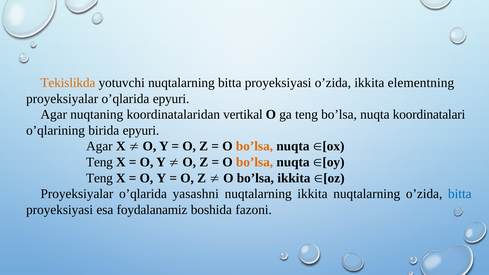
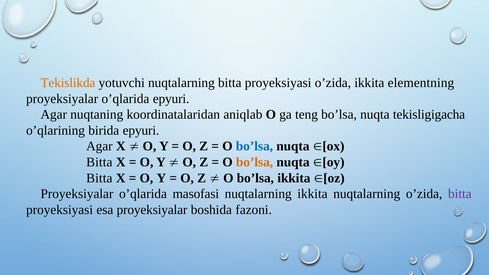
vertikal: vertikal -> aniqlab (243, 115)
koordinatalari: koordinatalari -> tekisligigacha (429, 115)
bo’lsa colour: orange -> blue (254, 146)
Teng: Teng -> Bitta (99, 162)
Teng: Teng -> Bitta (99, 178)
yasashni: yasashni -> masofasi (196, 194)
bitta colour: blue -> purple (460, 194)
esa foydalanamiz: foydalanamiz -> proyeksiyalar (152, 210)
